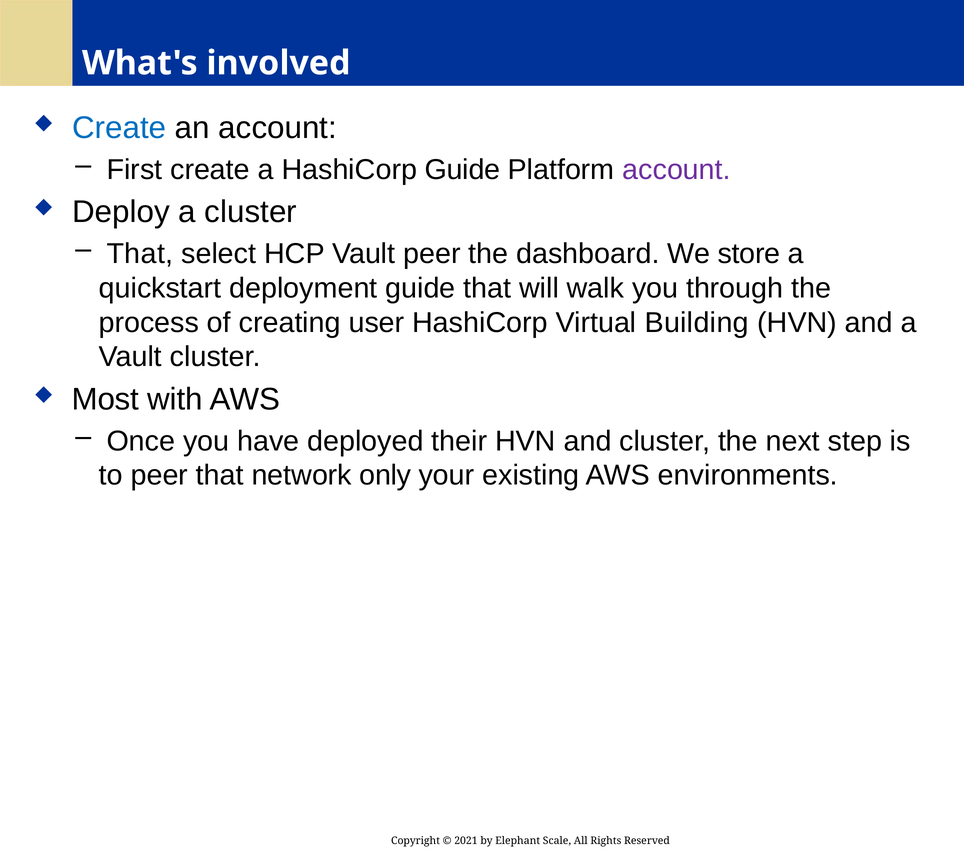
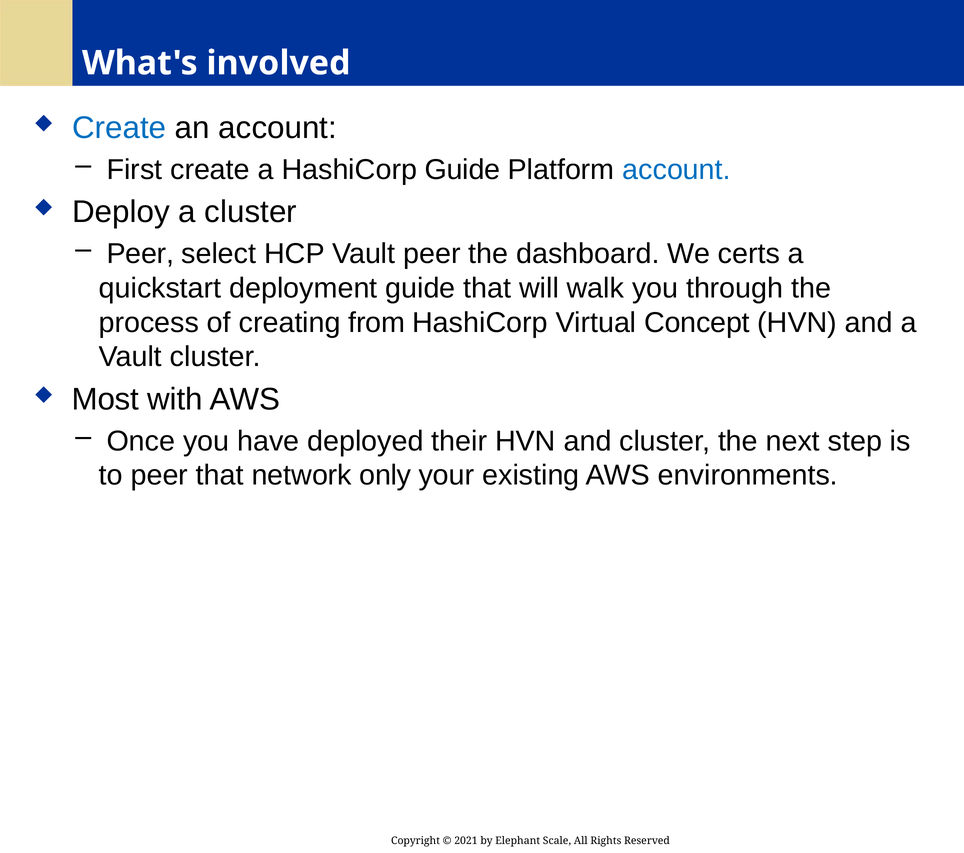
account colour: purple -> blue (677, 170)
That: That -> Peer (140, 254)
store: store -> certs (749, 254)
user: user -> from (377, 323)
Building: Building -> Concept (697, 323)
